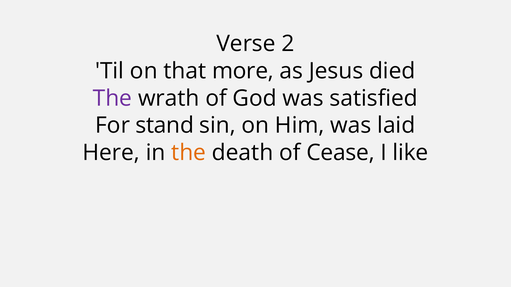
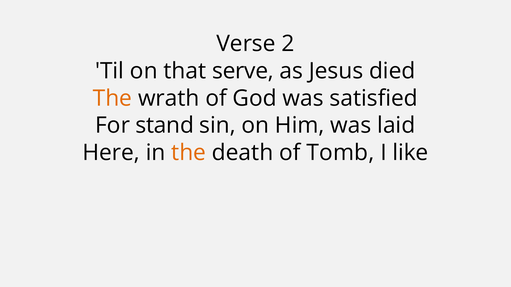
more: more -> serve (243, 71)
The colour: purple -> orange (112, 98)
Cease: Cease -> Tomb (340, 153)
